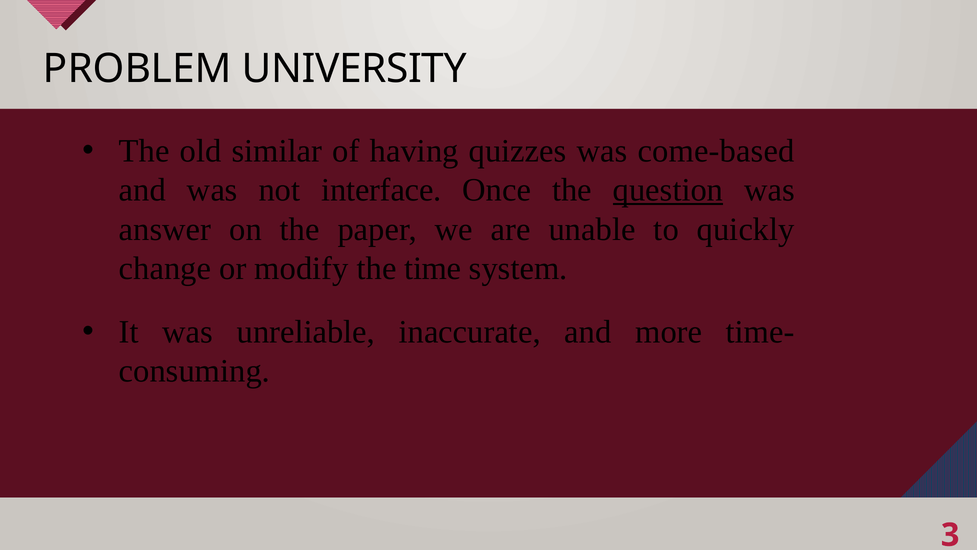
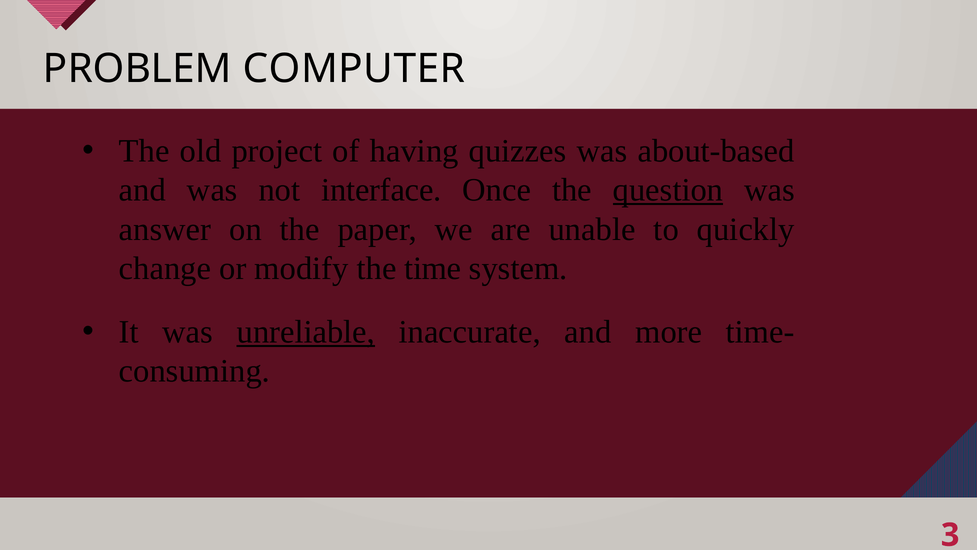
UNIVERSITY: UNIVERSITY -> COMPUTER (354, 69)
similar: similar -> project (277, 151)
come-based: come-based -> about-based (716, 151)
unreliable underline: none -> present (306, 332)
